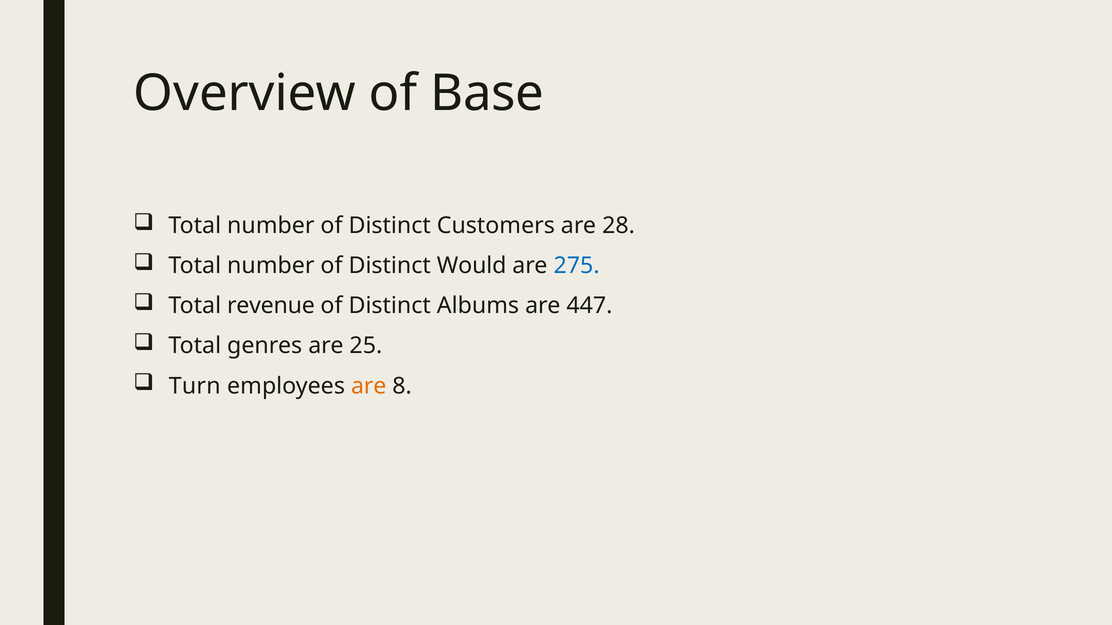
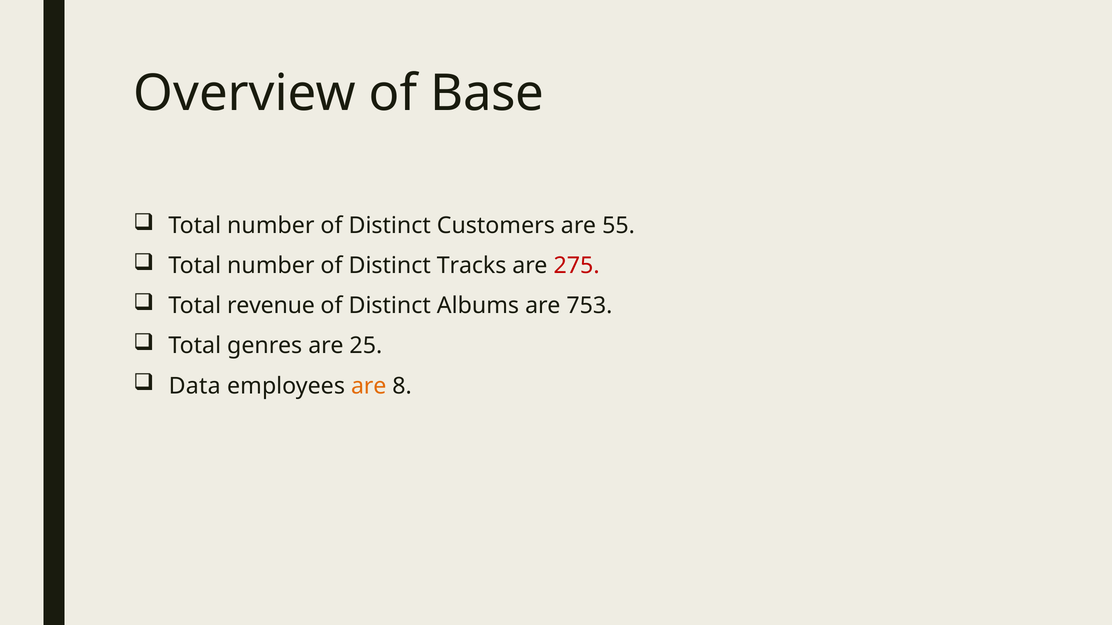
28: 28 -> 55 (619, 226)
Would: Would -> Tracks (472, 266)
275 colour: blue -> red (577, 266)
447: 447 -> 753 (589, 306)
Turn: Turn -> Data (195, 386)
